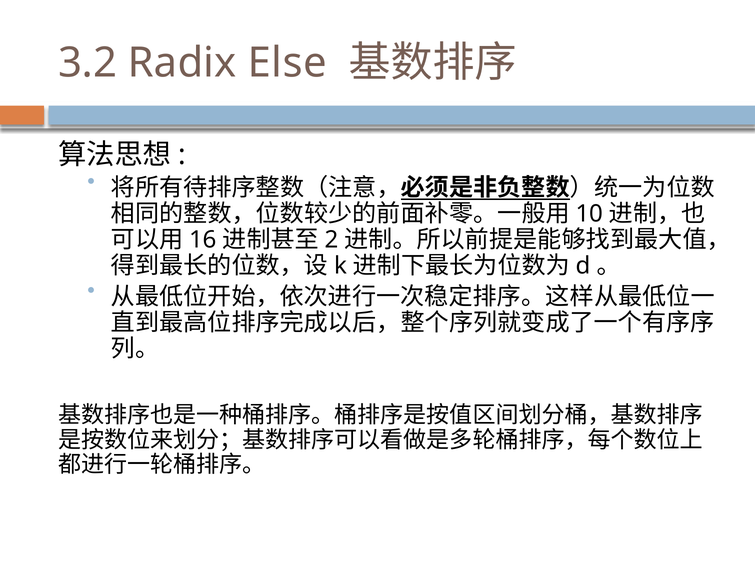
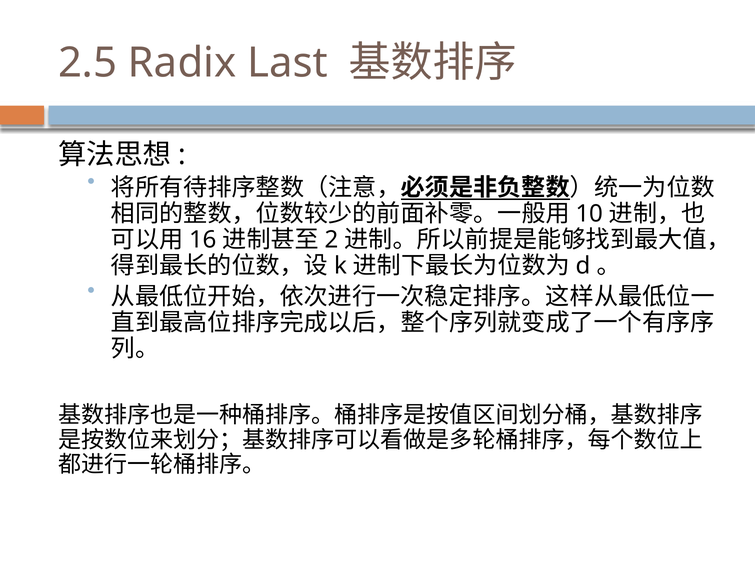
3.2: 3.2 -> 2.5 (88, 63)
Else: Else -> Last (288, 63)
